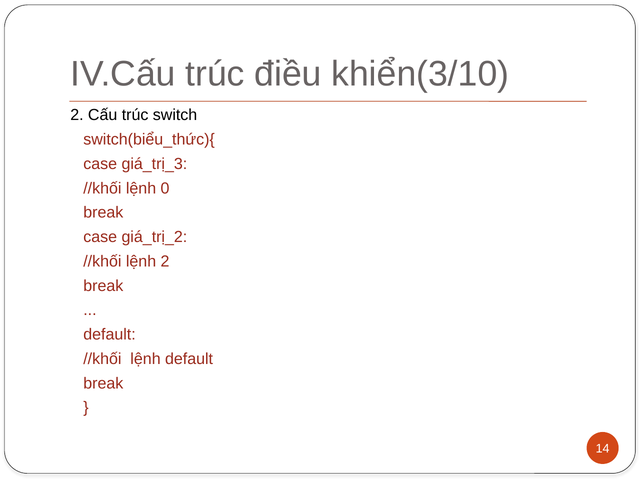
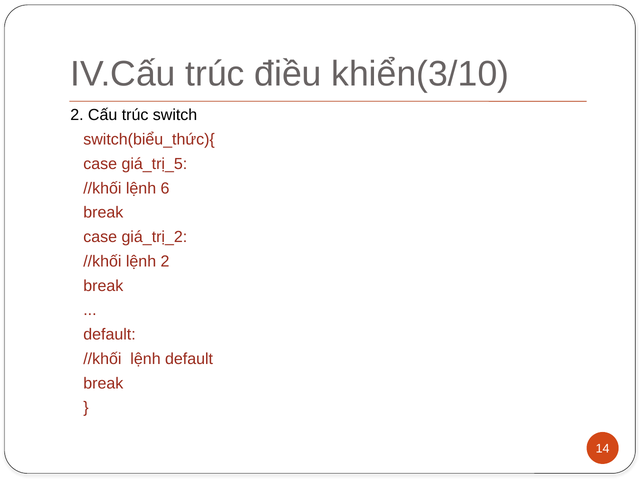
giá_trị_3: giá_trị_3 -> giá_trị_5 (154, 164)
0: 0 -> 6 (165, 188)
